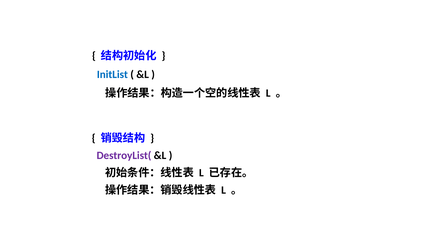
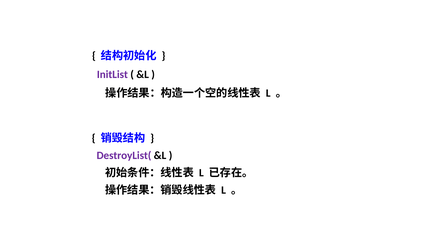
InitList colour: blue -> purple (112, 74)
